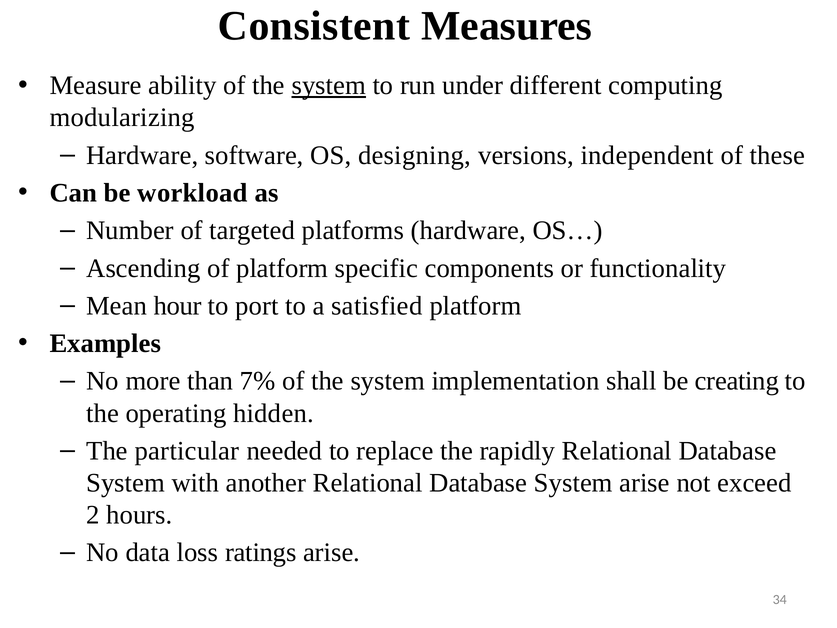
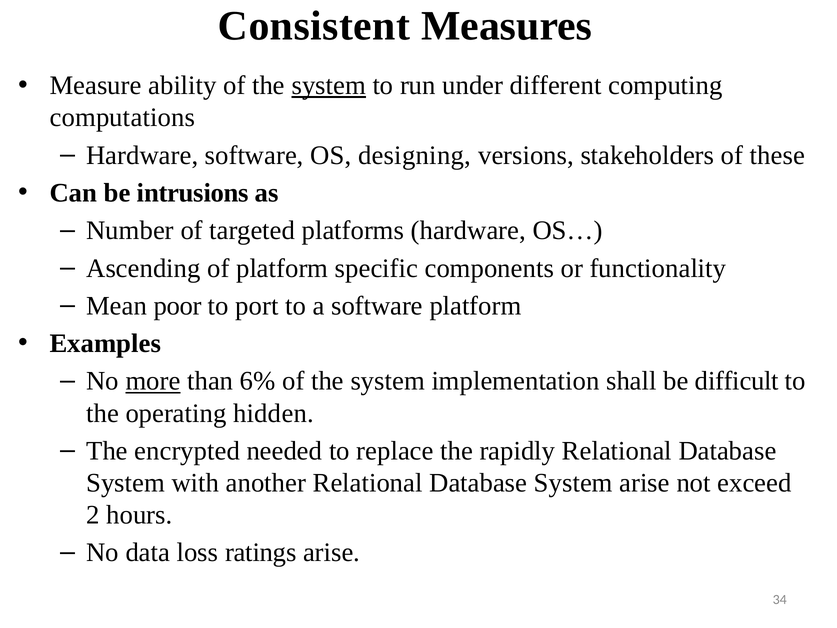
modularizing: modularizing -> computations (122, 118)
independent: independent -> stakeholders (647, 155)
workload: workload -> intrusions (193, 193)
hour: hour -> poor (178, 306)
a satisfied: satisfied -> software (377, 306)
more underline: none -> present (153, 381)
7%: 7% -> 6% (258, 381)
creating: creating -> difficult (737, 381)
particular: particular -> encrypted (187, 451)
